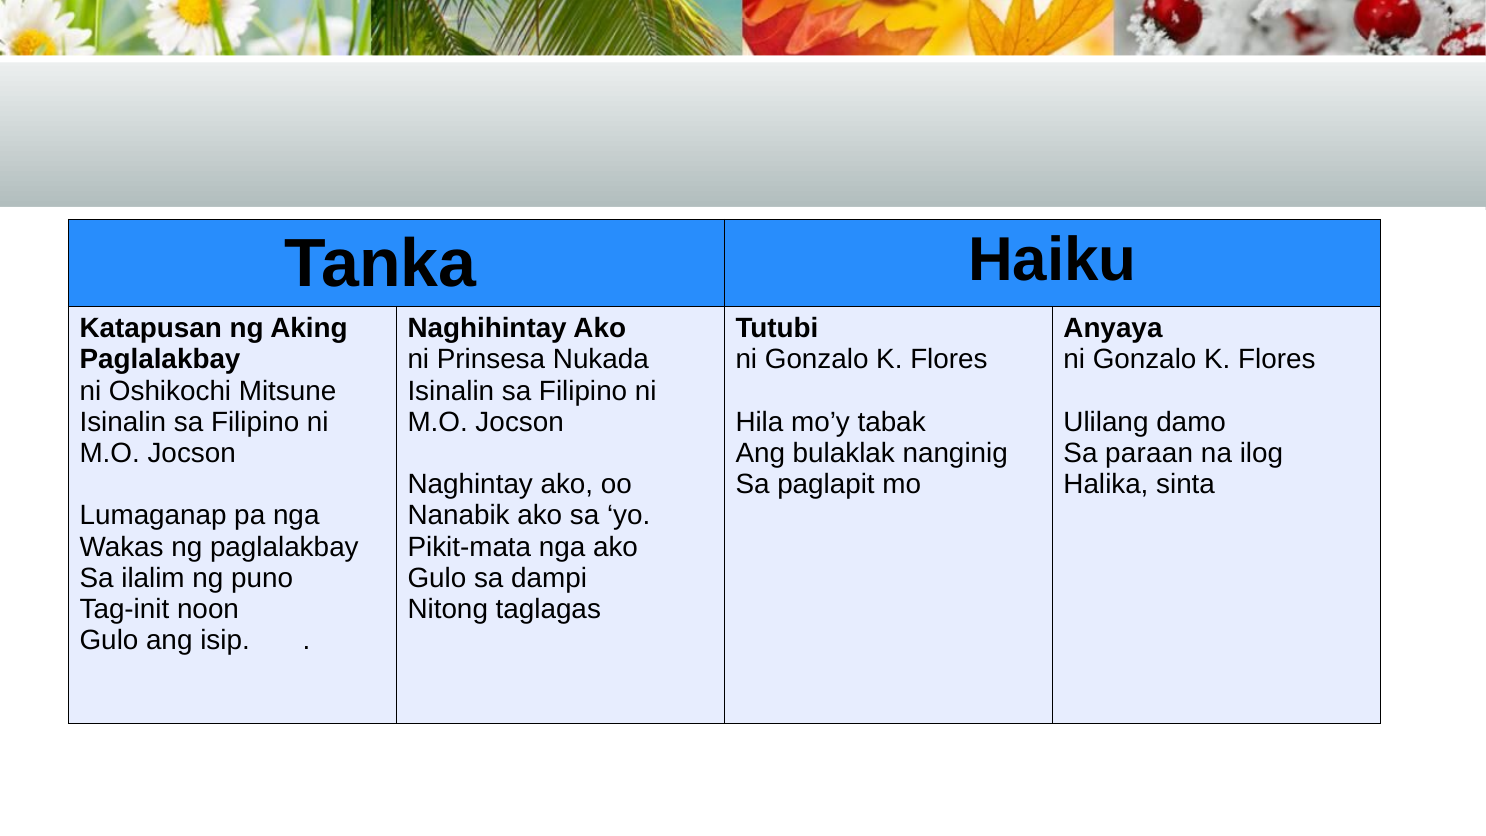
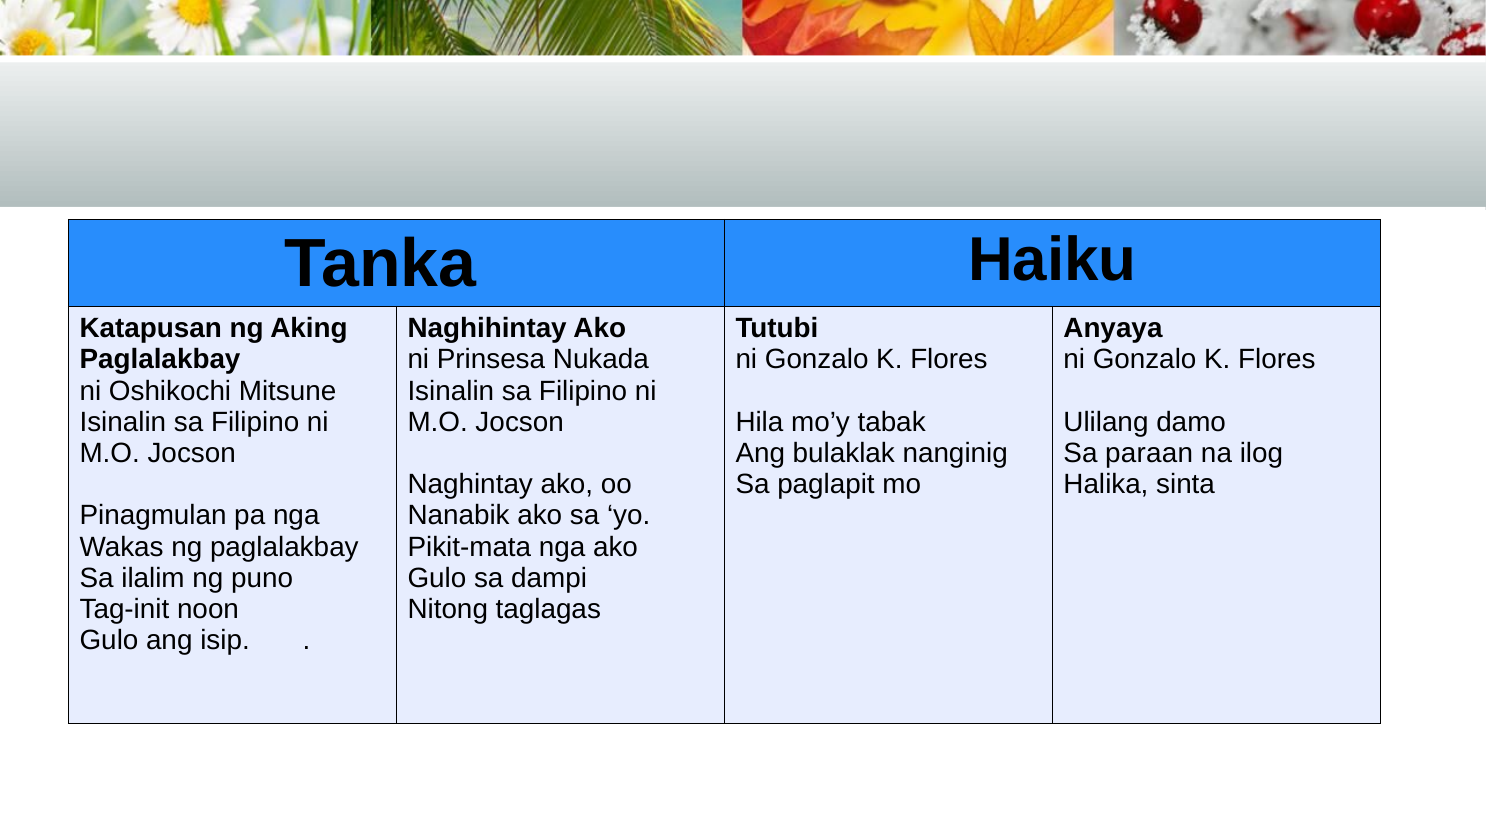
Lumaganap: Lumaganap -> Pinagmulan (153, 516)
